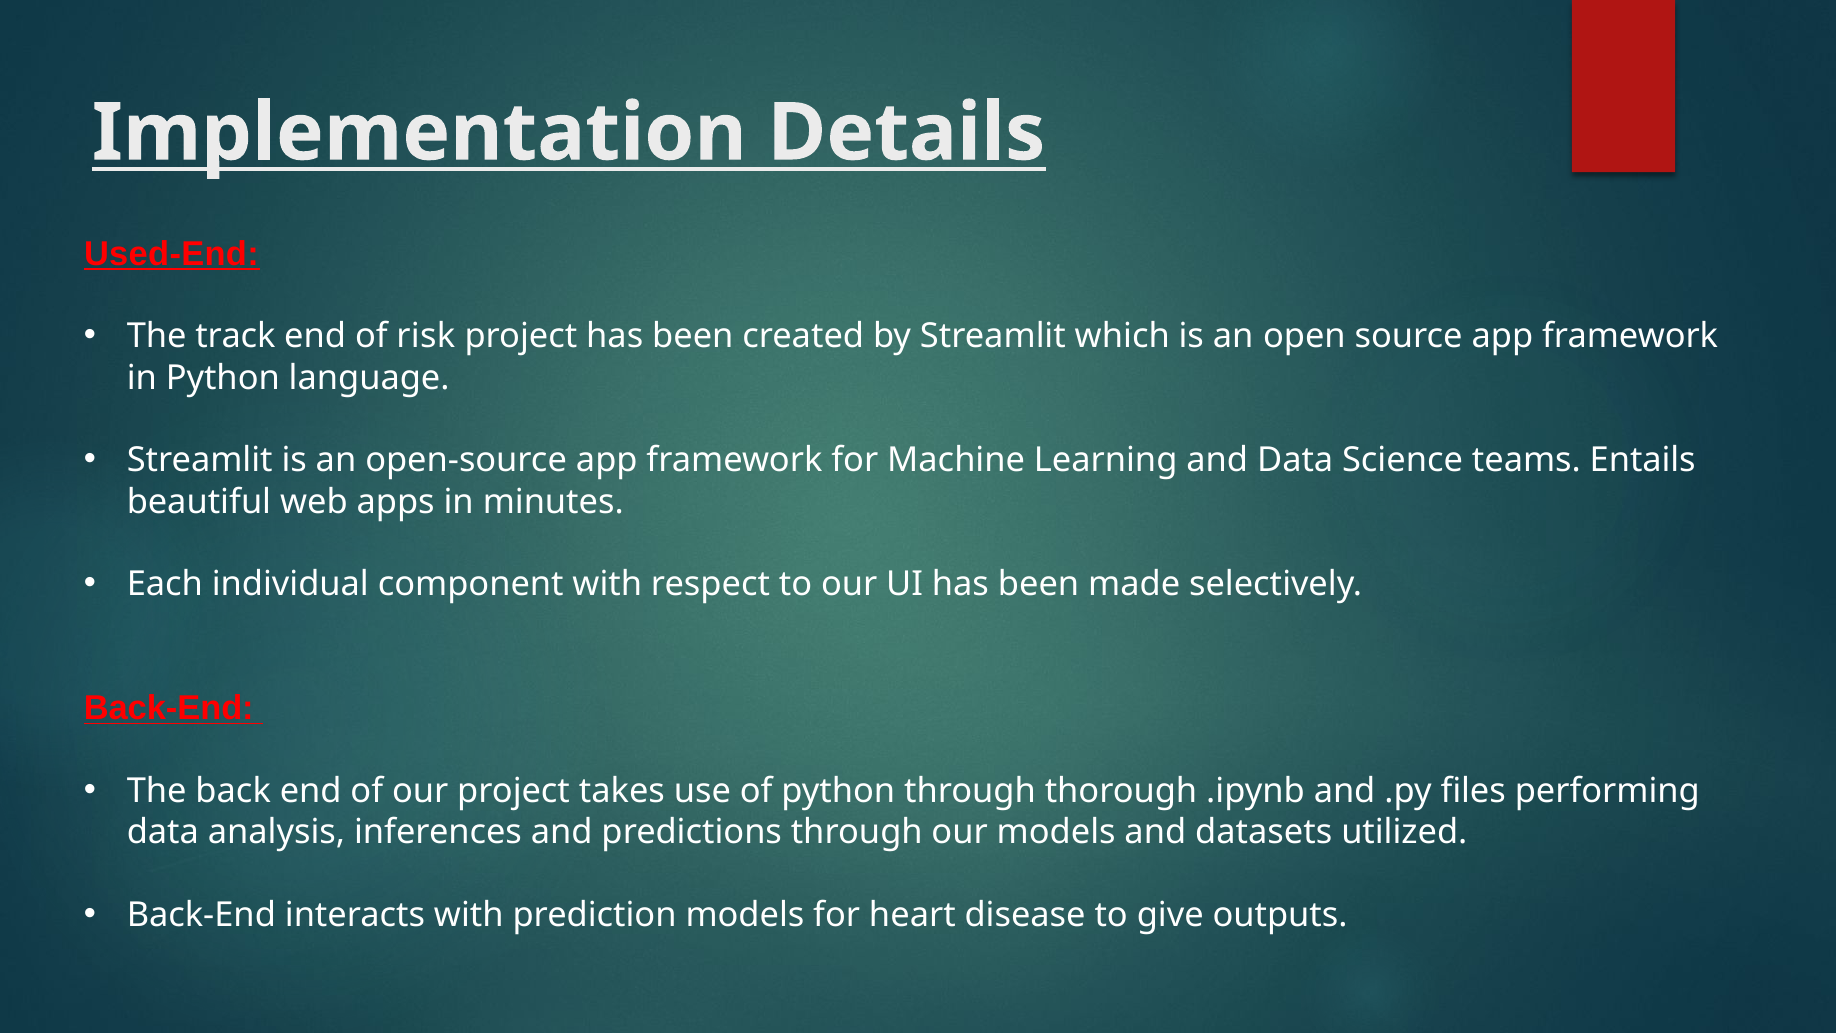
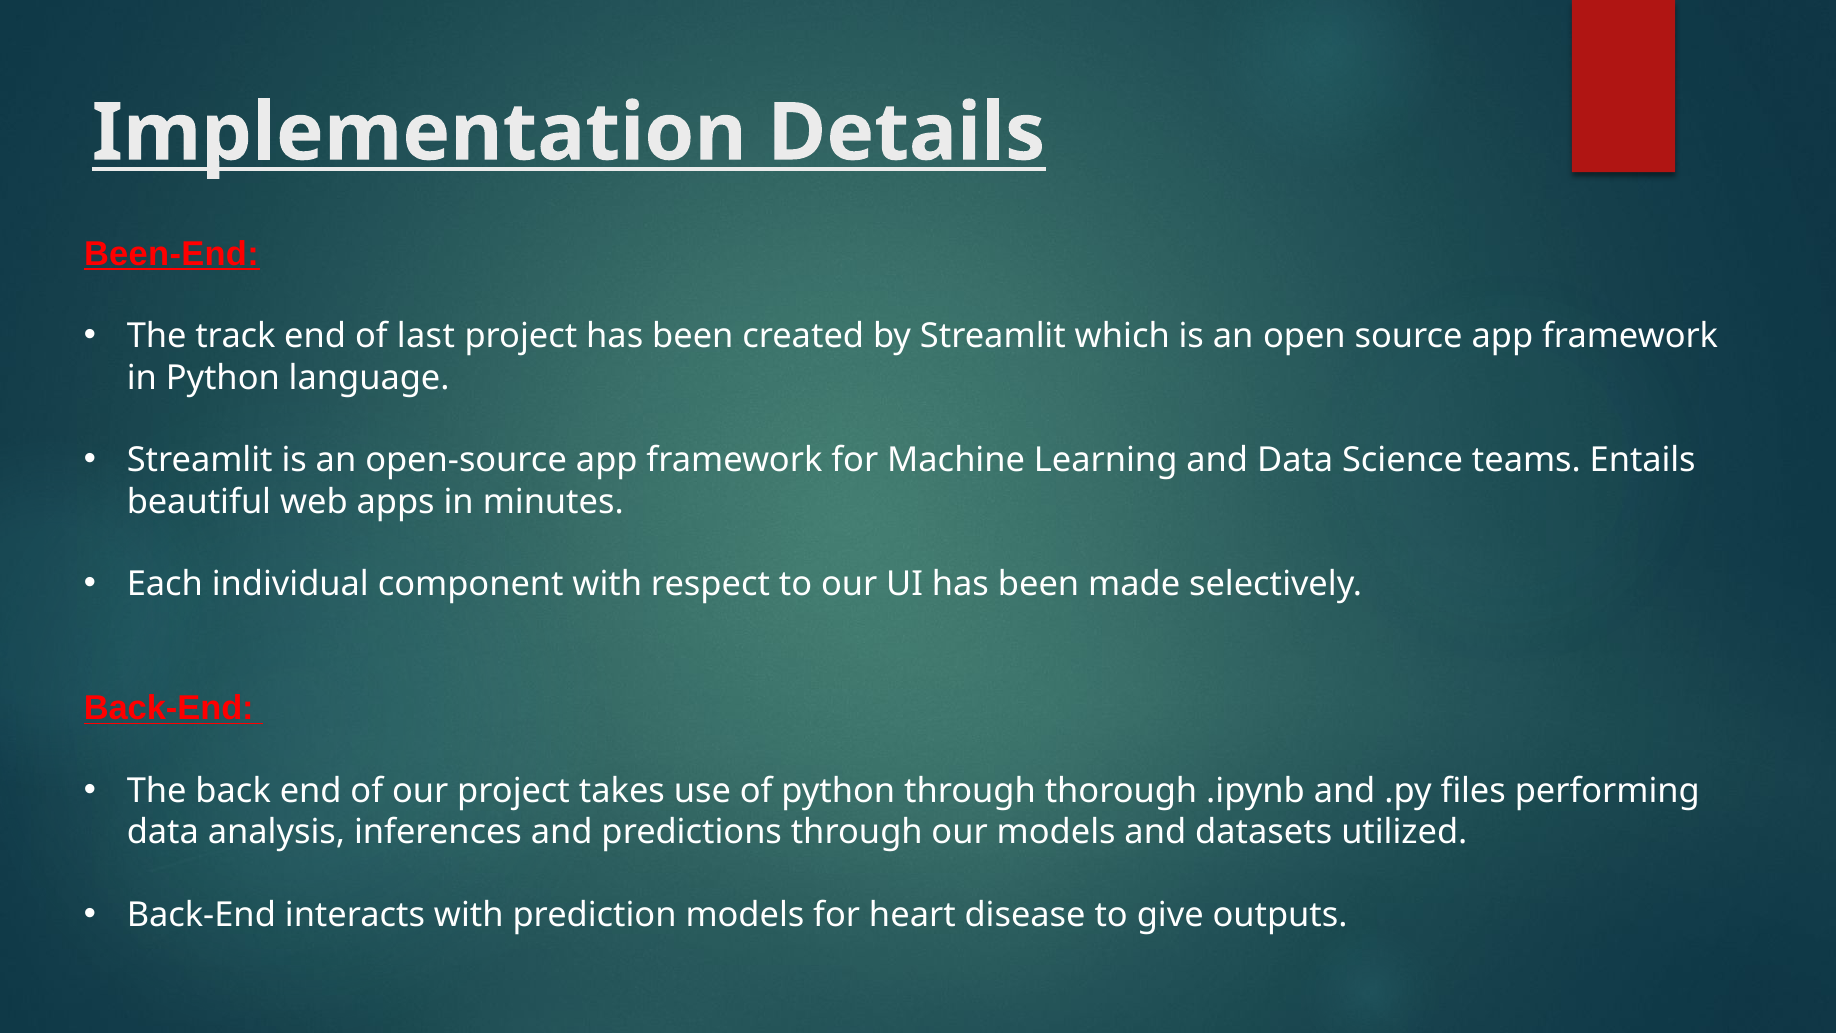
Used-End: Used-End -> Been-End (171, 254)
risk: risk -> last (426, 336)
